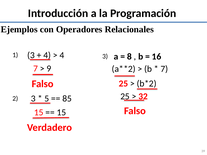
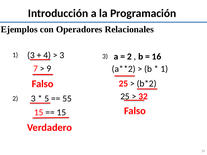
4: 4 -> 3 (62, 55)
8: 8 -> 2 (129, 57)
7: 7 -> 1 (164, 69)
85: 85 -> 55 (67, 99)
